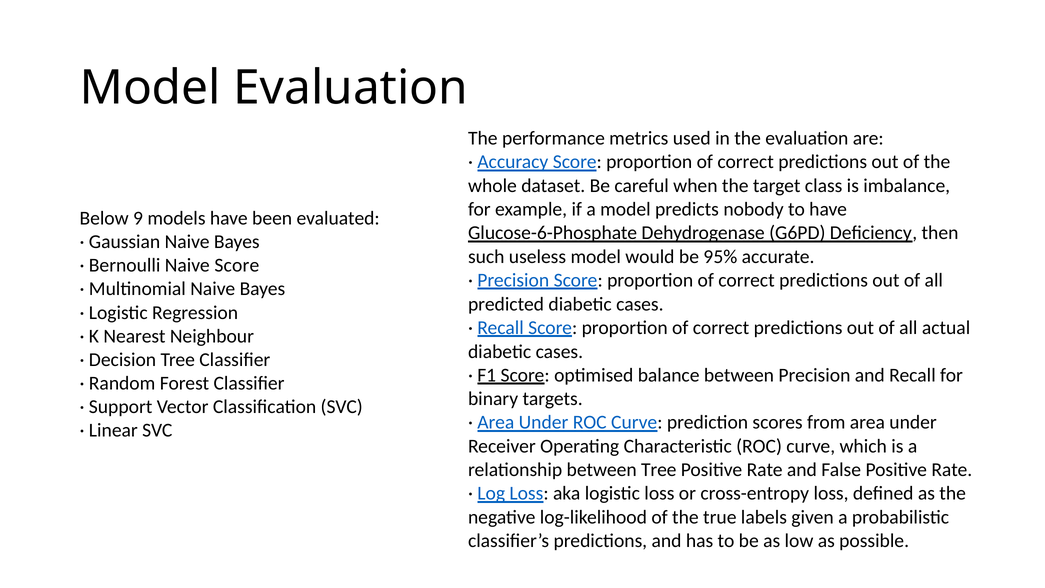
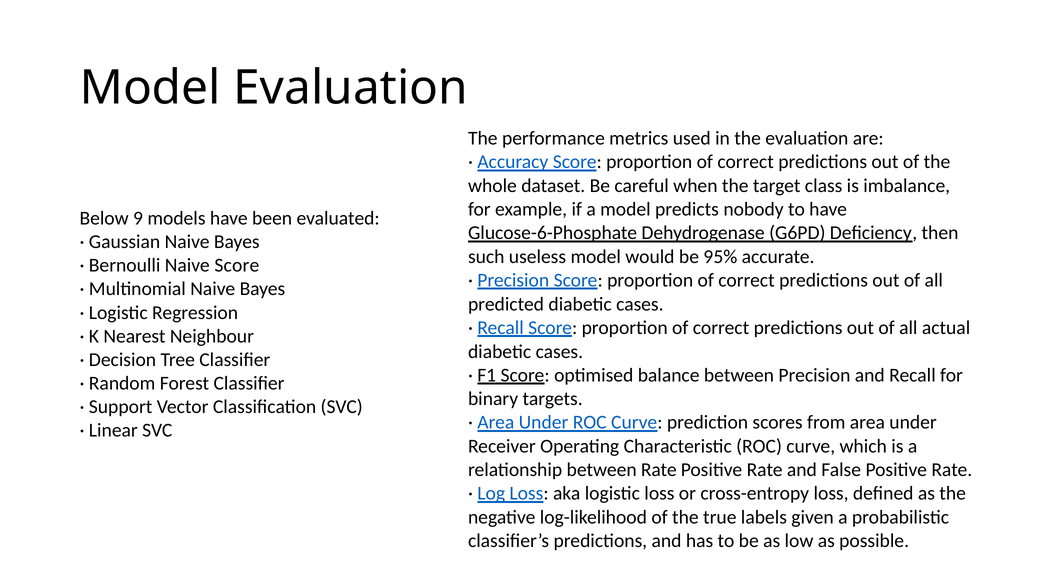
between Tree: Tree -> Rate (659, 470)
